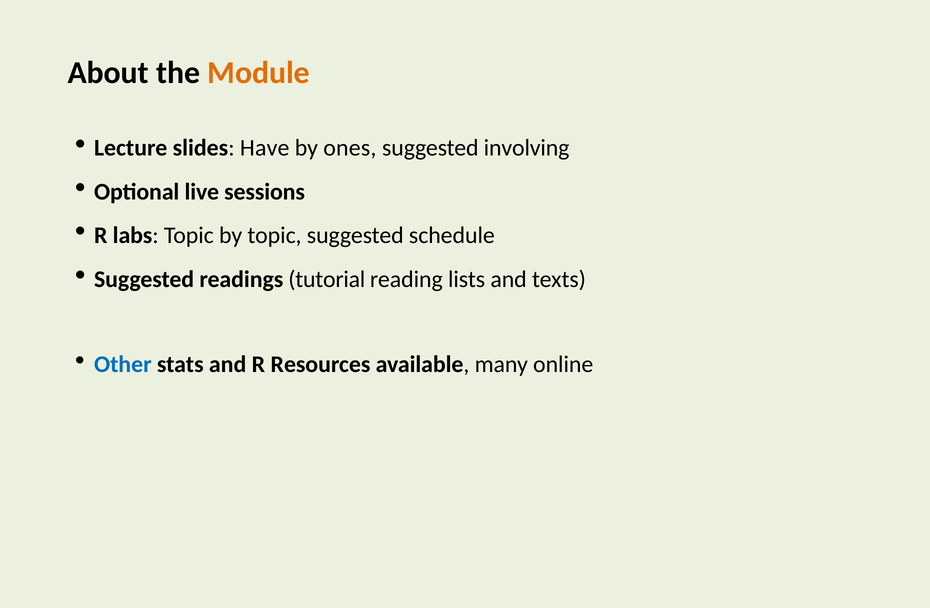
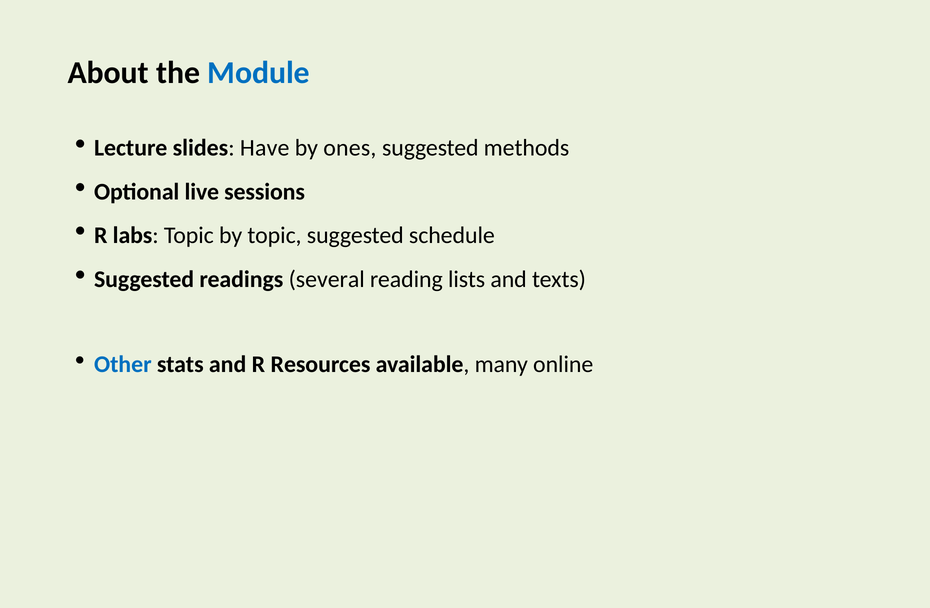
Module colour: orange -> blue (259, 73)
involving: involving -> methods (527, 148)
tutorial: tutorial -> several (327, 279)
